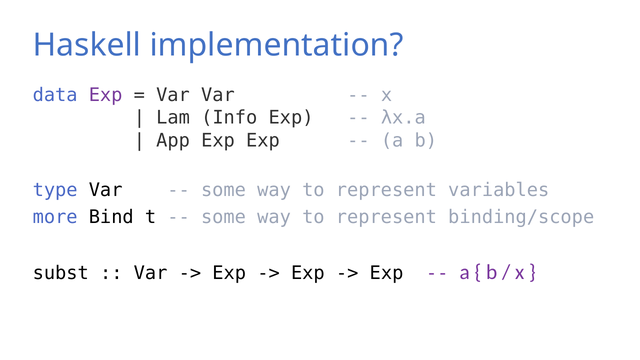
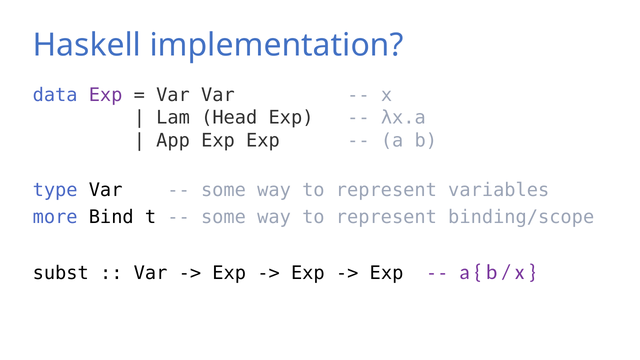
Info: Info -> Head (229, 118)
